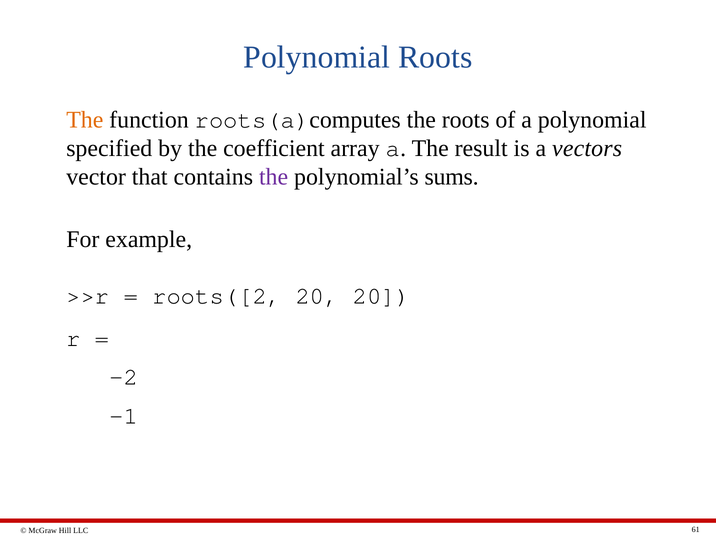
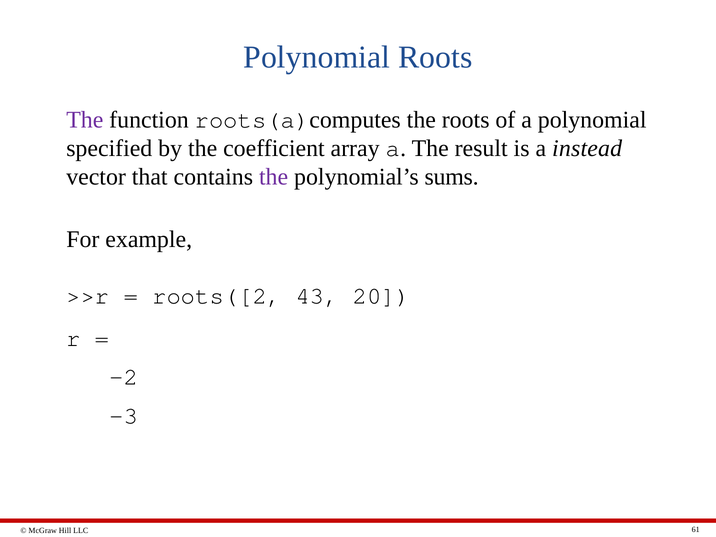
The colour: orange -> purple (85, 120)
vectors: vectors -> instead (587, 148)
roots([2 20: 20 -> 43 (317, 296)
-1: -1 -> -3 (124, 416)
